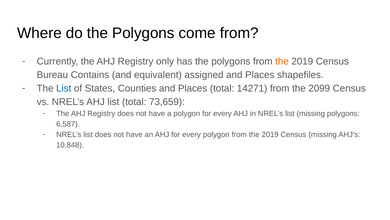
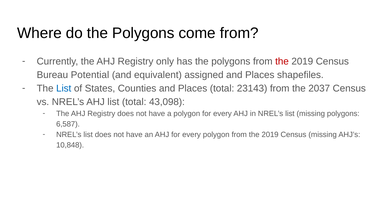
the colour: orange -> red (282, 61)
Contains: Contains -> Potential (90, 75)
14271: 14271 -> 23143 (252, 88)
2099: 2099 -> 2037 (319, 88)
73,659: 73,659 -> 43,098 (167, 102)
